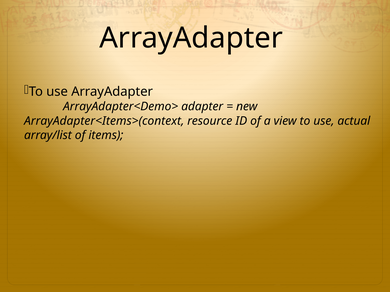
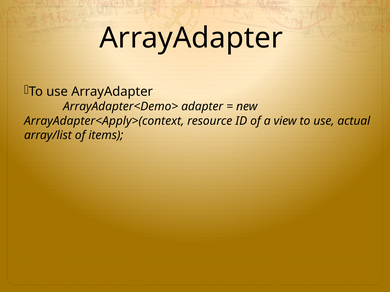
ArrayAdapter<Items>(context: ArrayAdapter<Items>(context -> ArrayAdapter<Apply>(context (104, 121)
